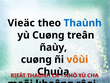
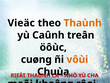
Thaùnh colour: blue -> orange (83, 23)
yù Cuøng: Cuøng -> Caûnh (48, 35)
ñaùy: ñaùy -> öôùc (53, 47)
